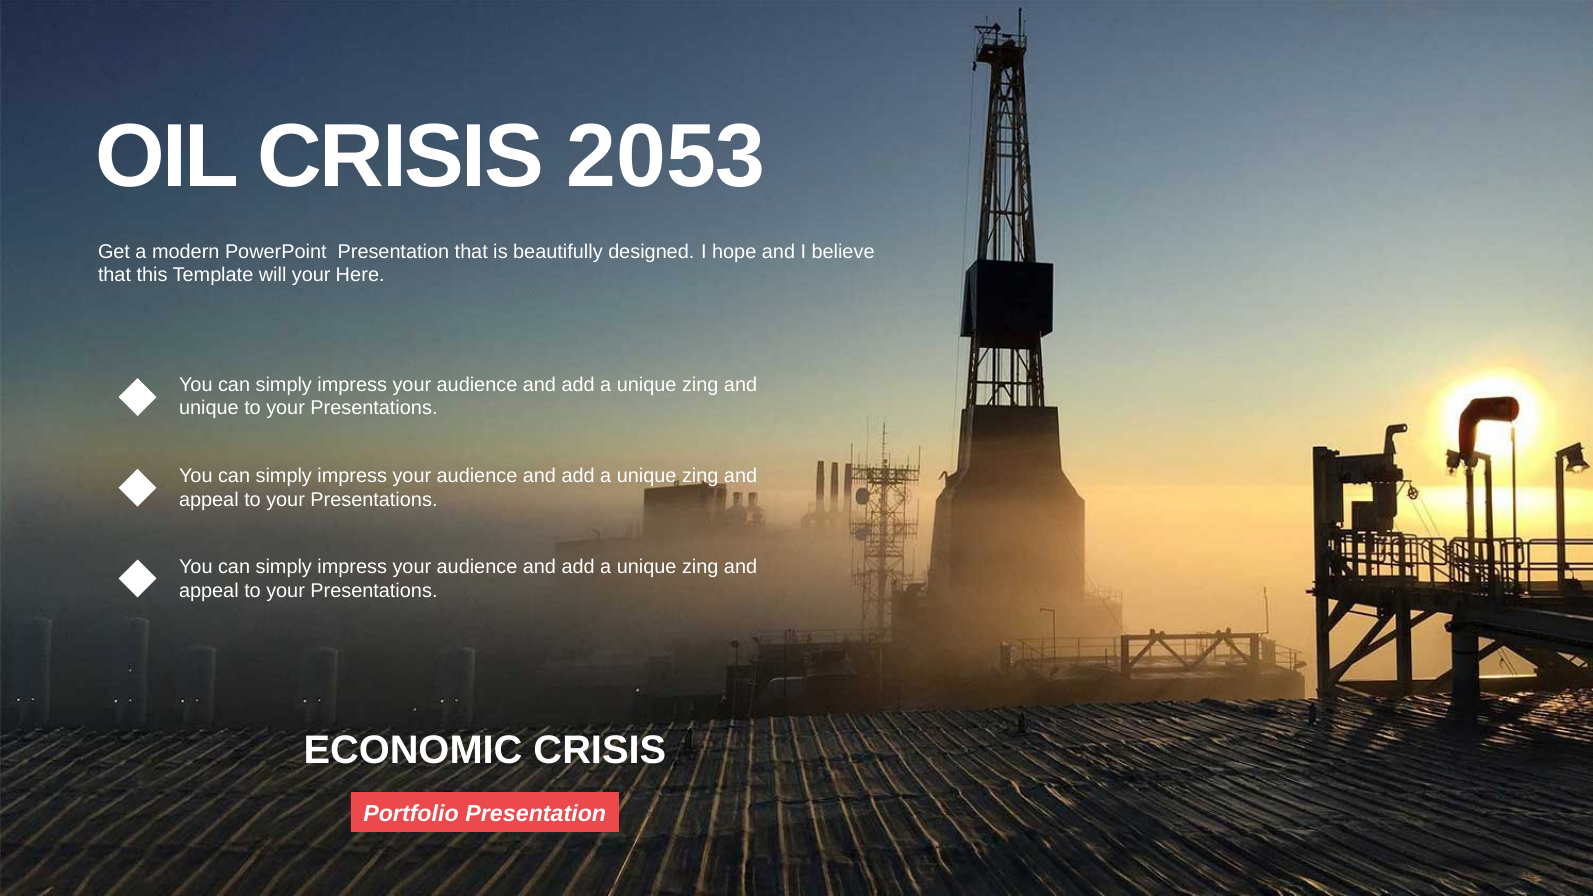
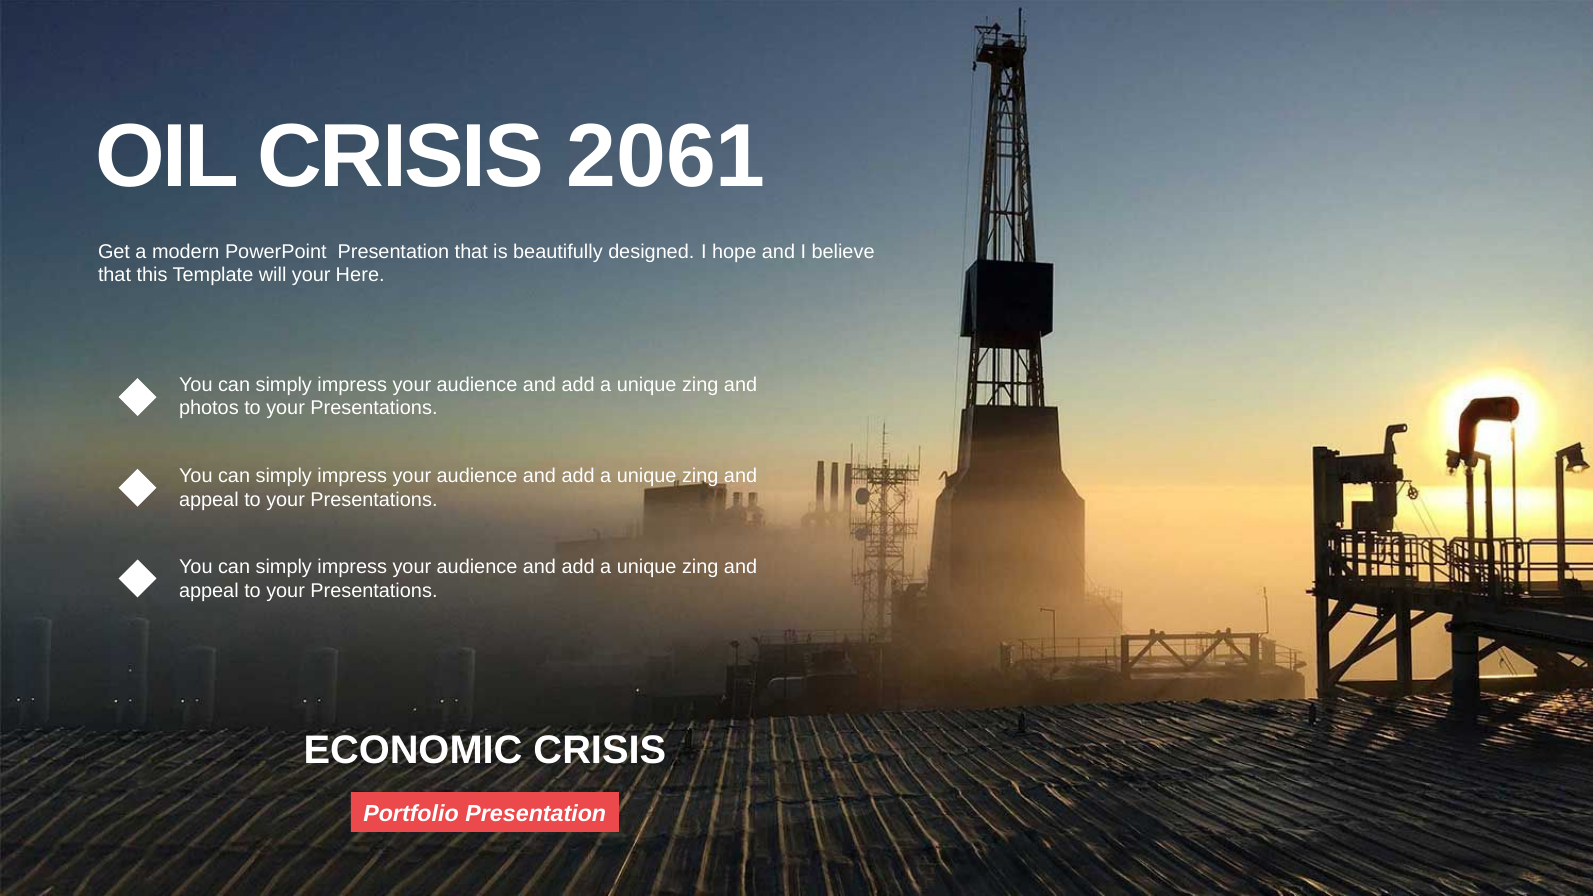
2053: 2053 -> 2061 (666, 157)
unique: unique -> photos (209, 408)
